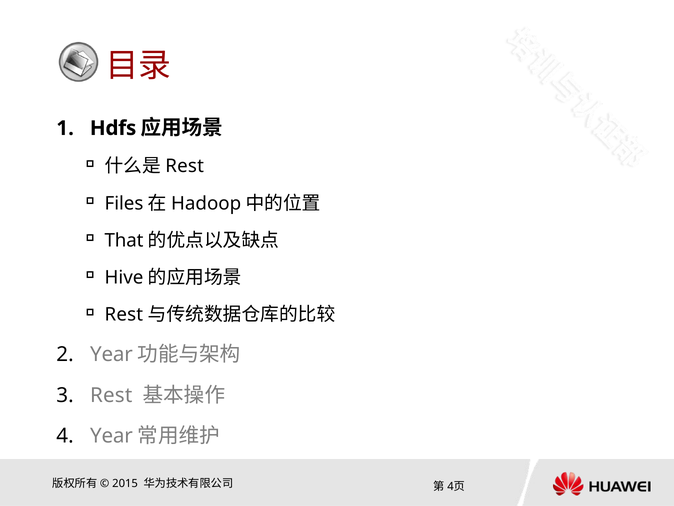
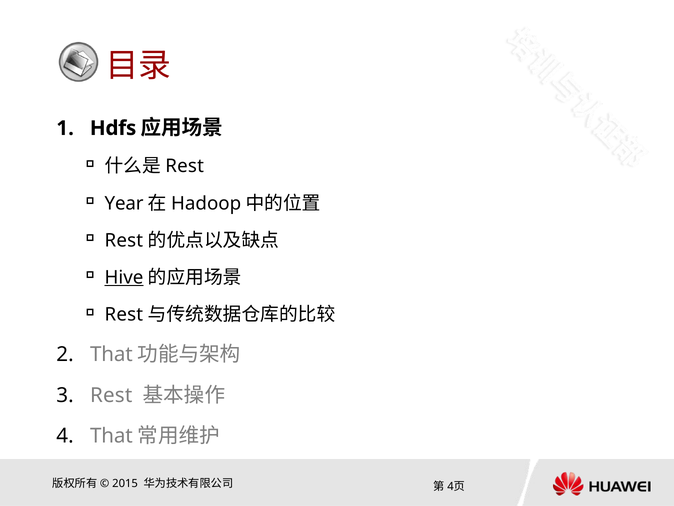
Files: Files -> Year (124, 203)
That: That -> Rest (124, 240)
Hive underline: none -> present (124, 277)
Year: Year -> That (111, 354)
Year: Year -> That (111, 436)
